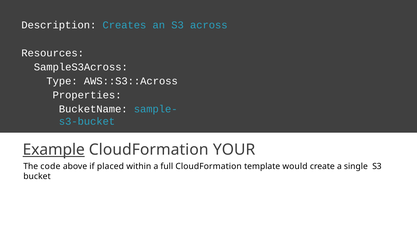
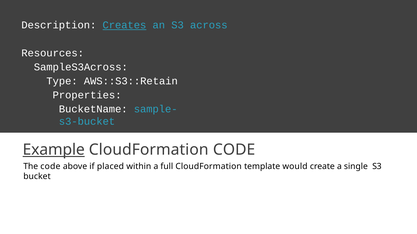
Creates underline: none -> present (124, 25)
AWS::S3::Across: AWS::S3::Across -> AWS::S3::Retain (131, 81)
CloudFormation YOUR: YOUR -> CODE (234, 150)
